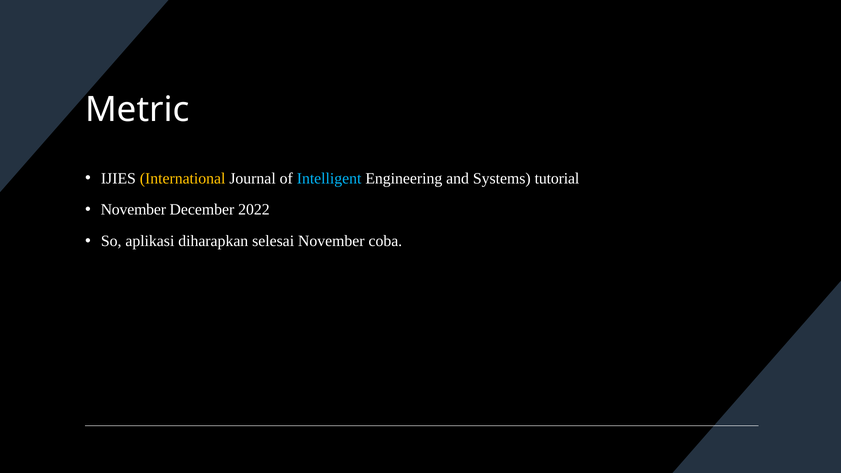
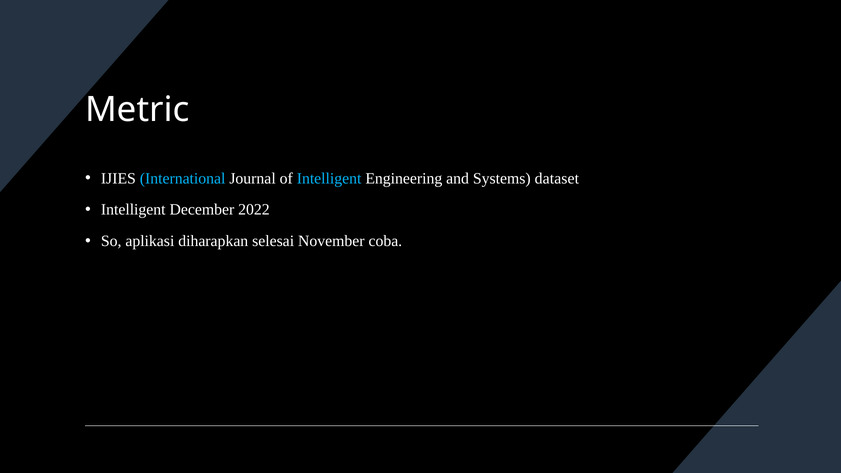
International colour: yellow -> light blue (183, 178)
tutorial: tutorial -> dataset (557, 178)
November: November -> Intelligent (133, 210)
